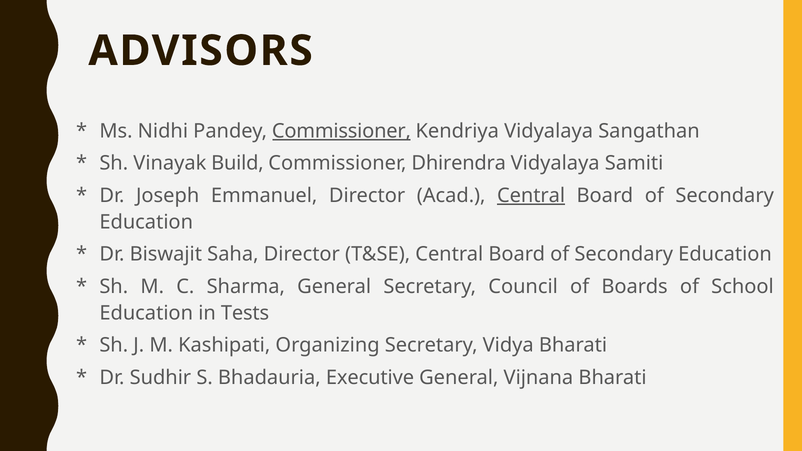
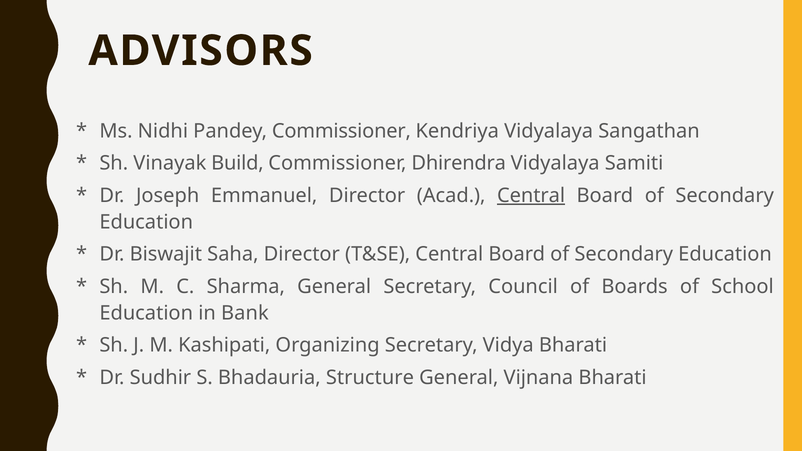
Commissioner underline: present -> none (341, 131)
Tests: Tests -> Bank (245, 313)
Executive: Executive -> Structure (370, 378)
